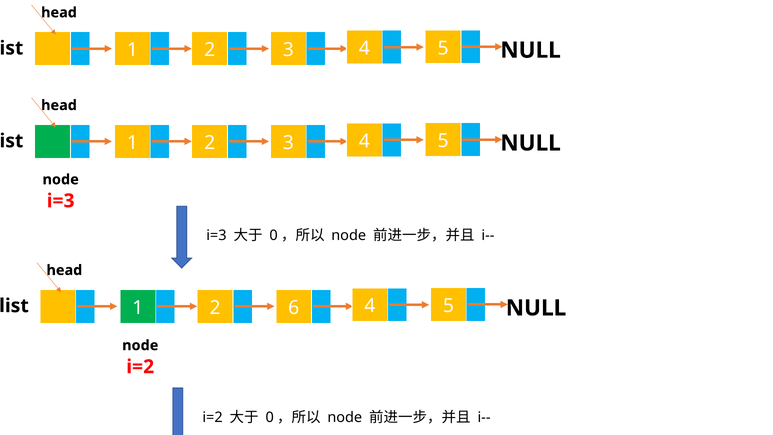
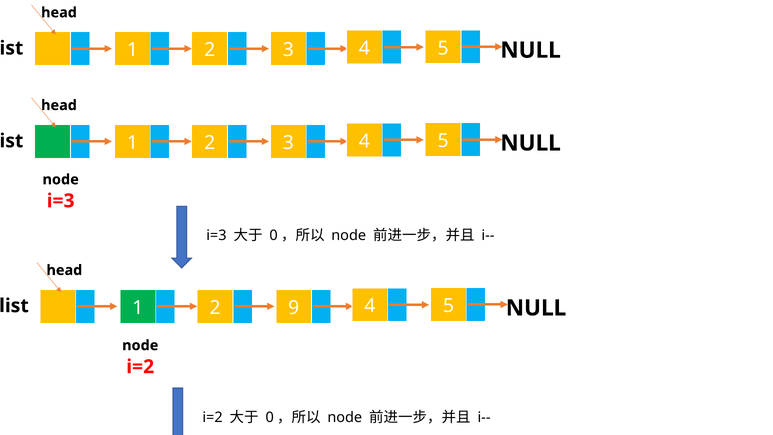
6: 6 -> 9 (294, 308)
